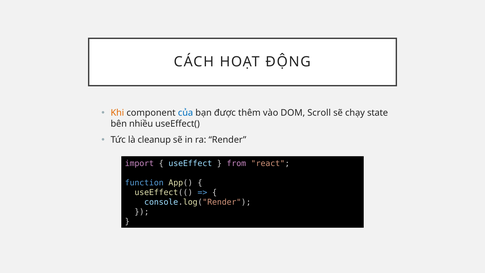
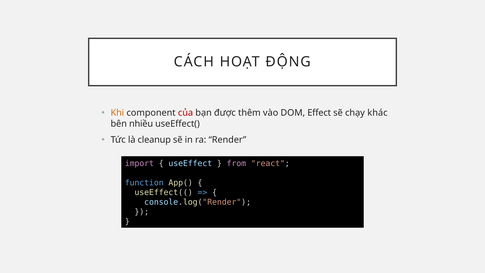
của colour: blue -> red (186, 113)
Scroll: Scroll -> Effect (319, 113)
state: state -> khác (377, 113)
